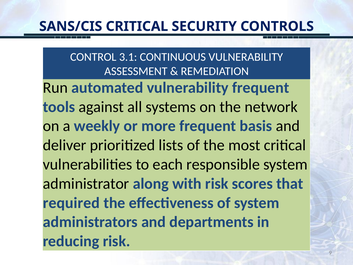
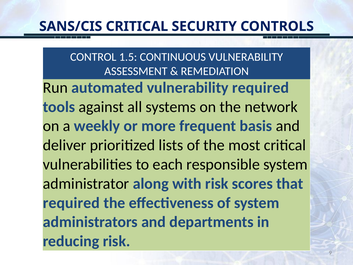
3.1: 3.1 -> 1.5 (128, 57)
vulnerability frequent: frequent -> required (261, 88)
